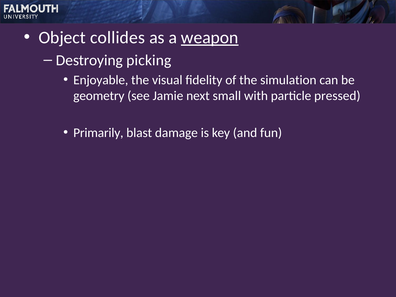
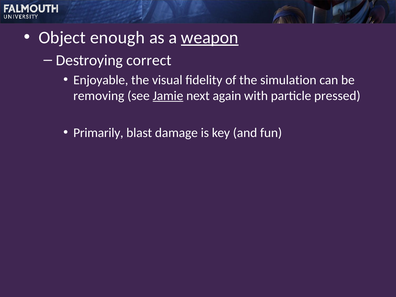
collides: collides -> enough (117, 38)
picking: picking -> correct (149, 60)
geometry: geometry -> removing (99, 96)
Jamie underline: none -> present (168, 96)
small: small -> again (227, 96)
